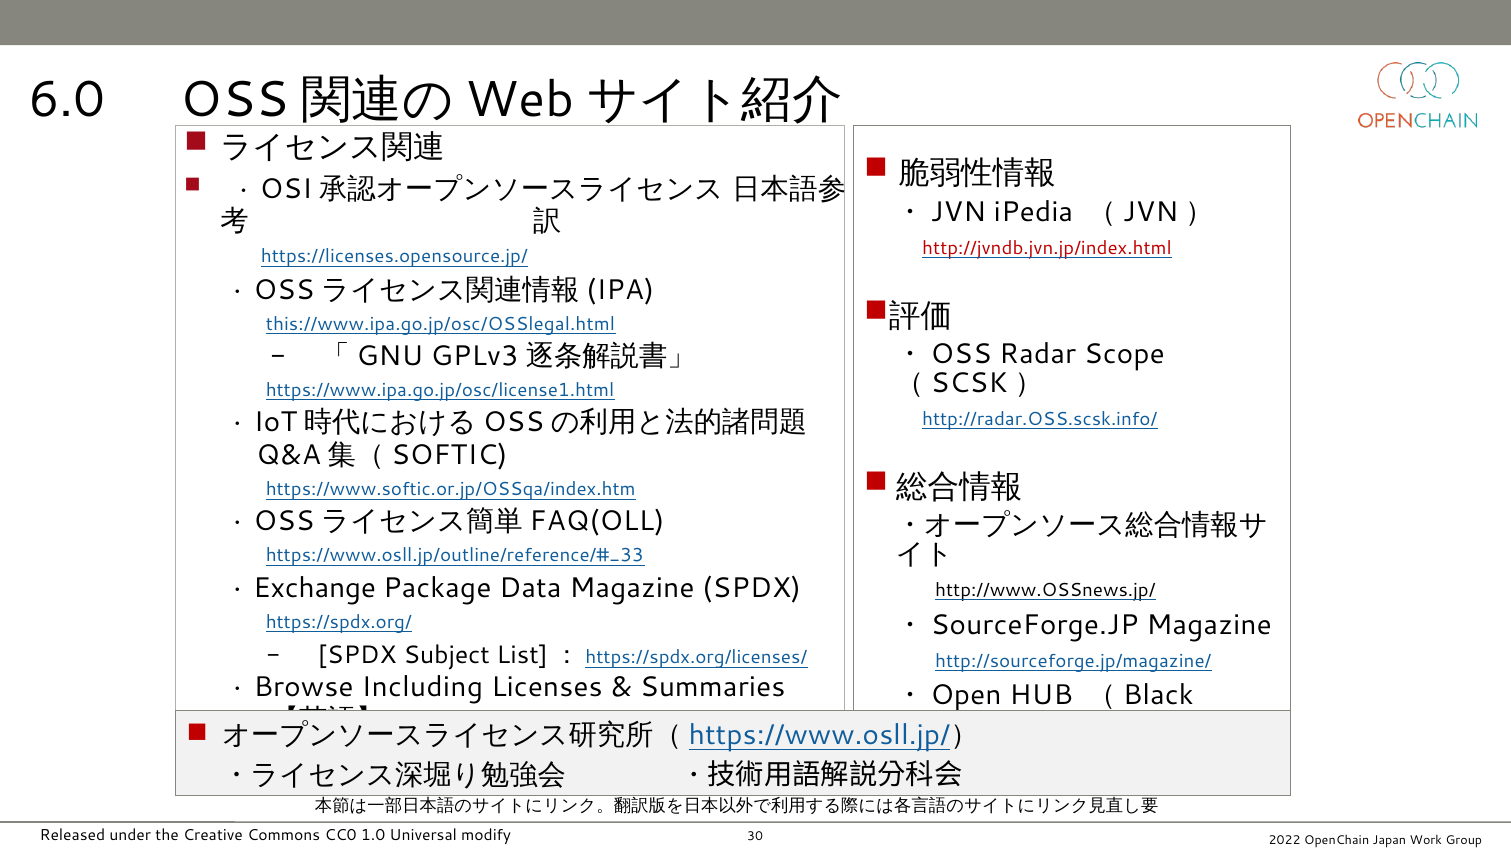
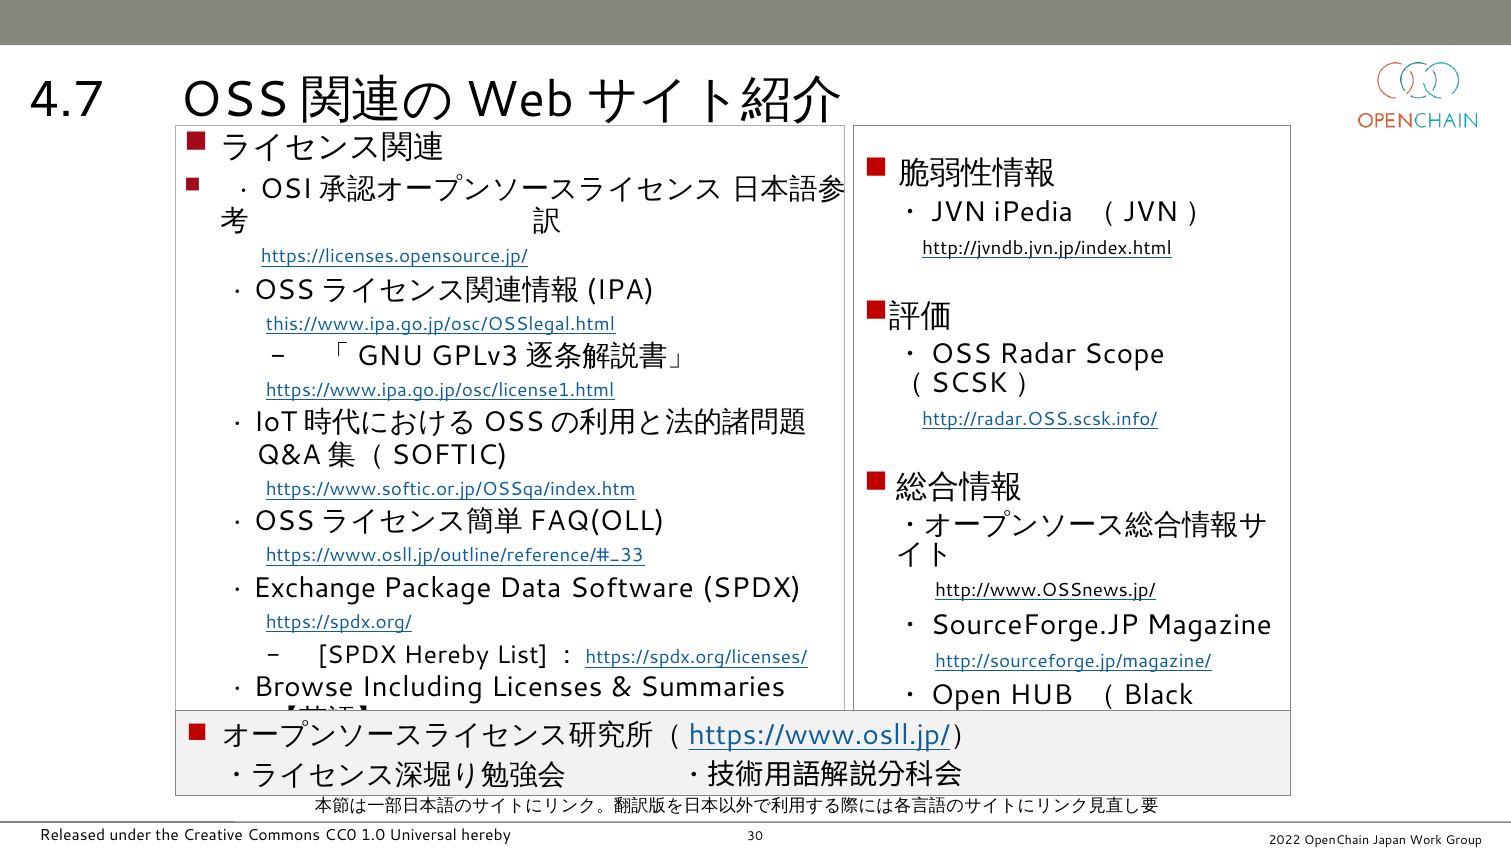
6.0: 6.0 -> 4.7 (67, 100)
http://jvndb.jvn.jp/index.html colour: red -> black (1047, 248)
Data Magazine: Magazine -> Software (632, 588)
SPDX Subject: Subject -> Hereby (446, 655)
modify: modify -> hereby (486, 835)
